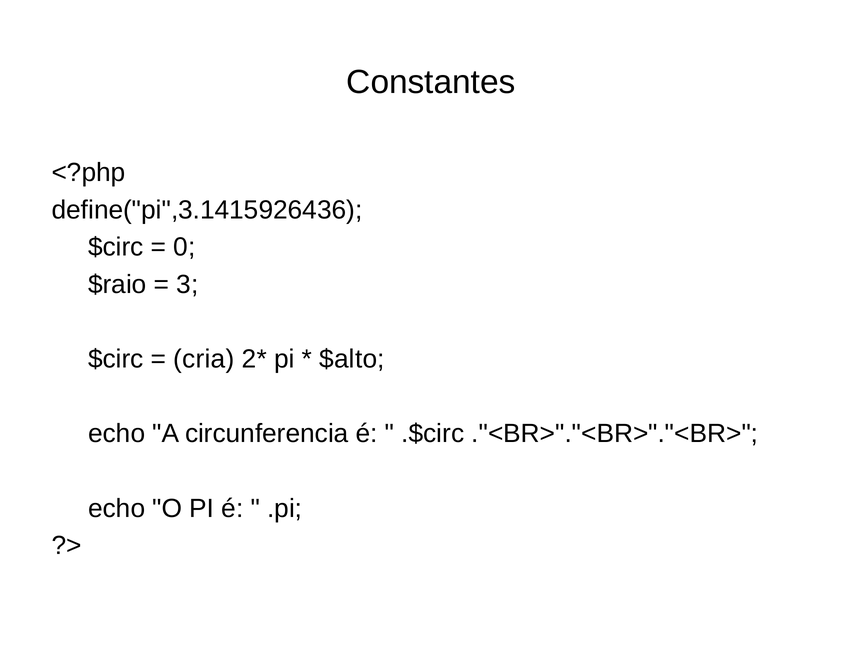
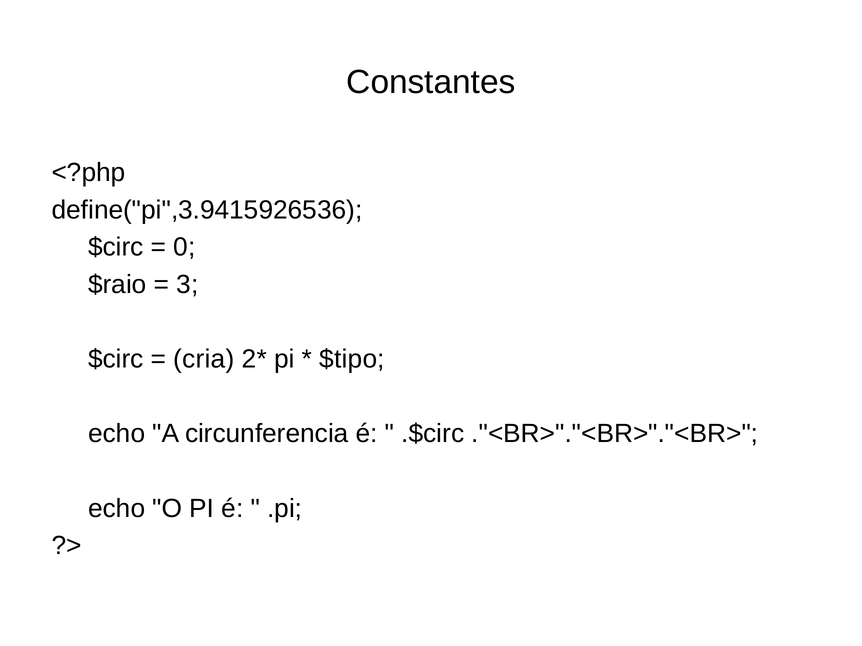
define("pi",3.1415926436: define("pi",3.1415926436 -> define("pi",3.9415926536 (207, 210)
$alto: $alto -> $tipo (352, 359)
